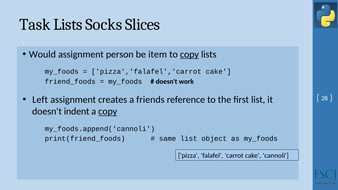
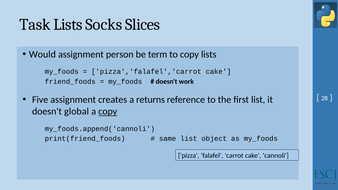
item: item -> term (158, 54)
copy underline: present -> none (189, 54)
Left: Left -> Five (40, 100)
friends: friends -> returns (151, 100)
indent: indent -> global (77, 112)
